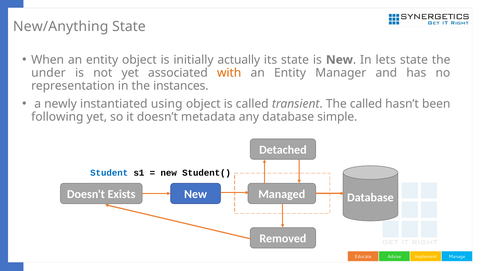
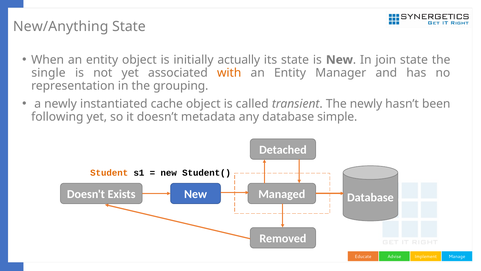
lets: lets -> join (386, 60)
under: under -> single (48, 73)
instances: instances -> grouping (181, 86)
using: using -> cache (167, 104)
The called: called -> newly (366, 104)
Student colour: blue -> orange (109, 173)
